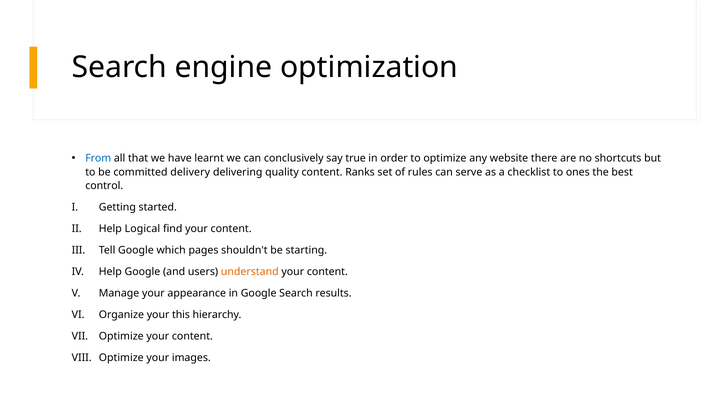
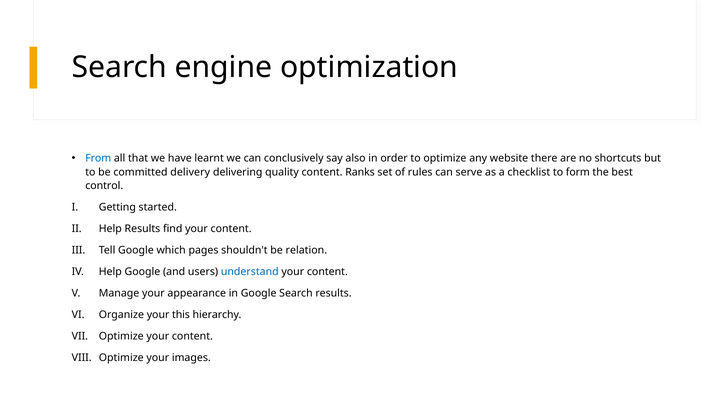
true: true -> also (356, 158)
ones: ones -> form (578, 172)
Help Logical: Logical -> Results (142, 229)
starting: starting -> relation (306, 251)
understand colour: orange -> blue (250, 272)
